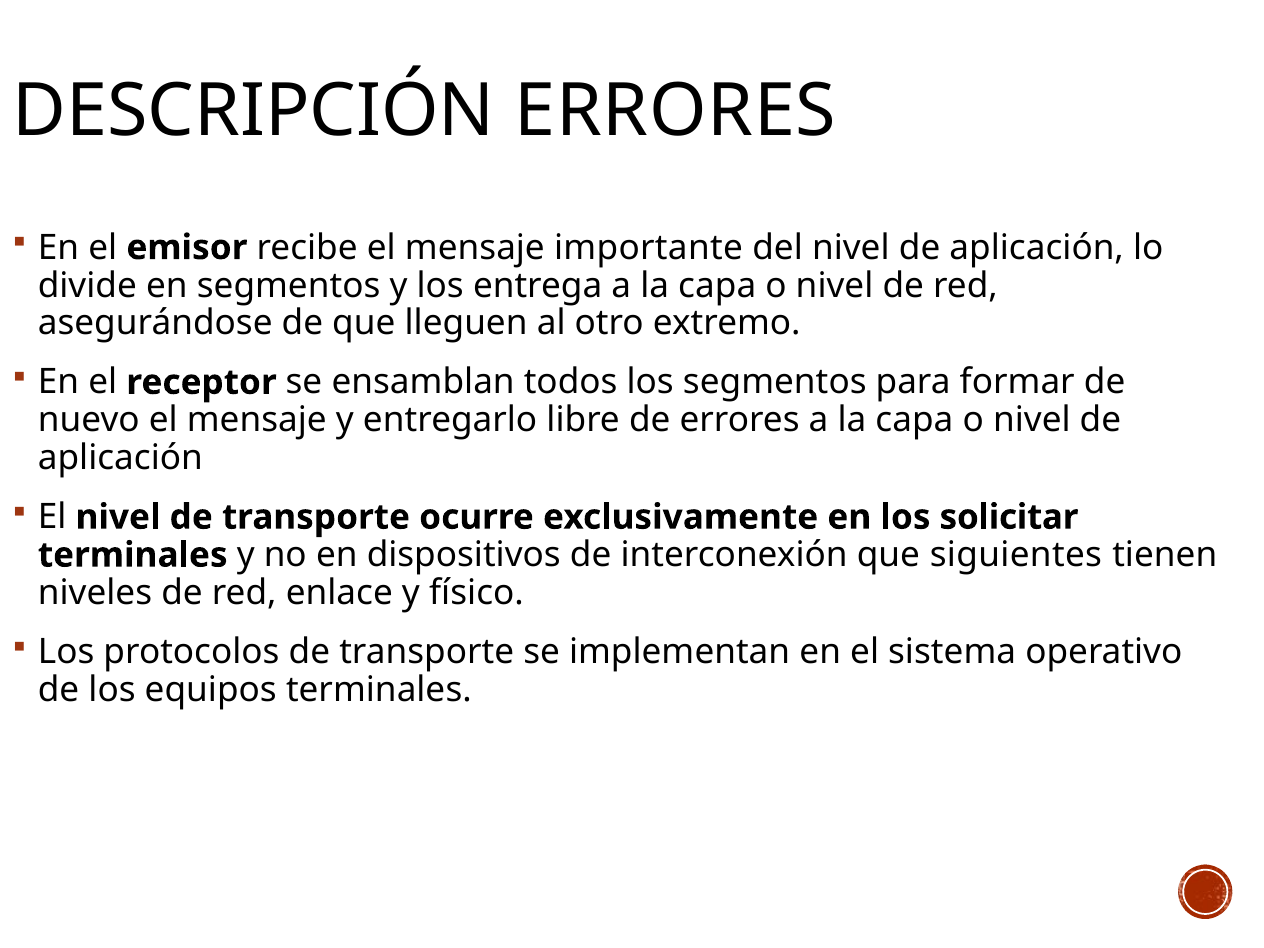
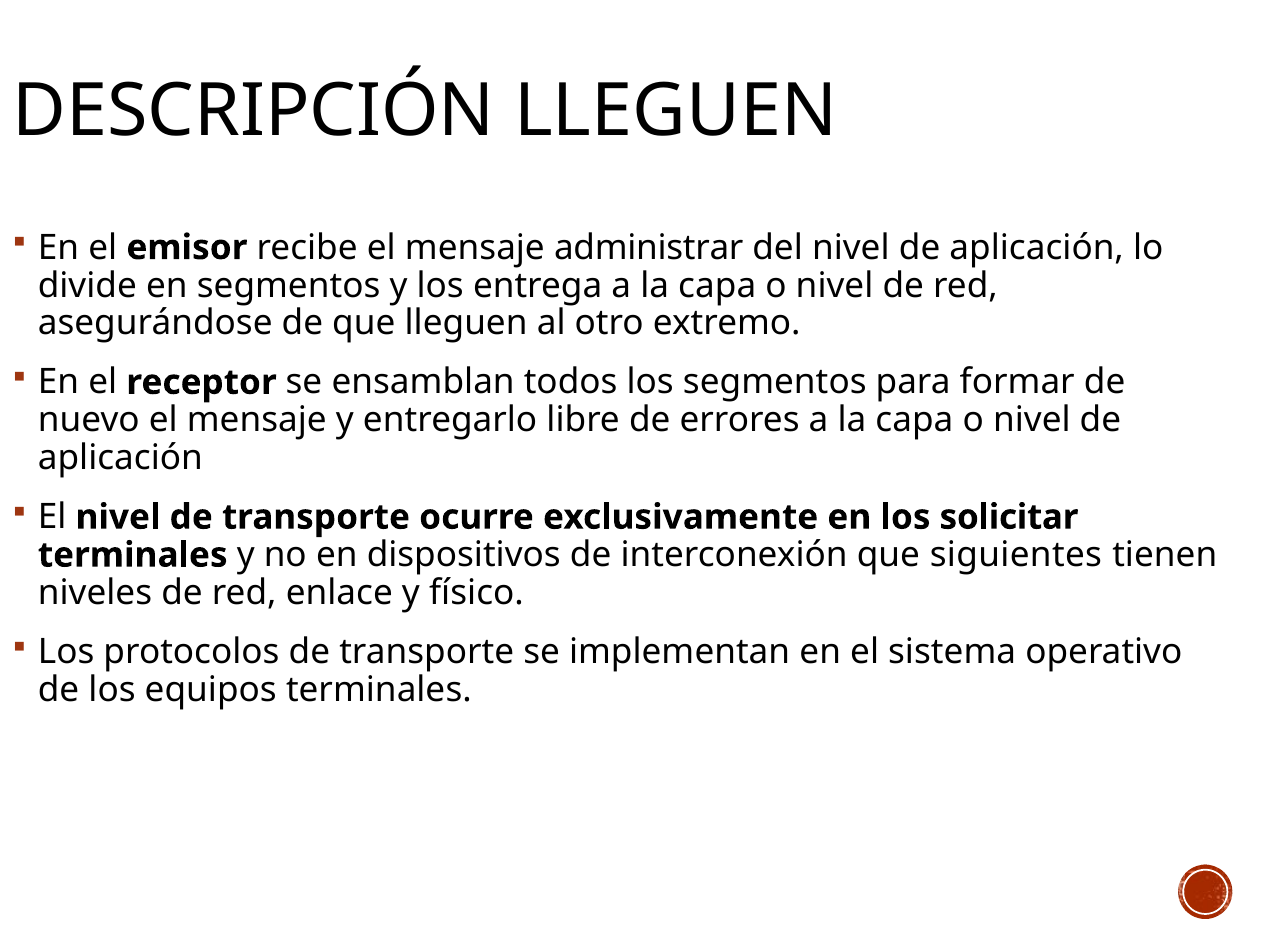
DESCRIPCIÓN ERRORES: ERRORES -> LLEGUEN (676, 111)
importante: importante -> administrar (649, 248)
